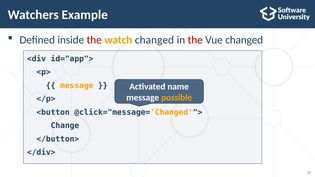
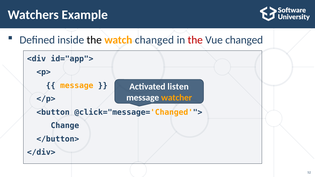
the colour: red -> black (94, 40)
name: name -> listen (178, 87)
possible: possible -> watcher (177, 98)
